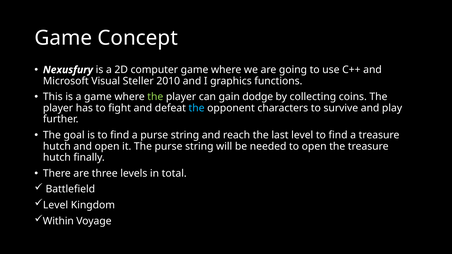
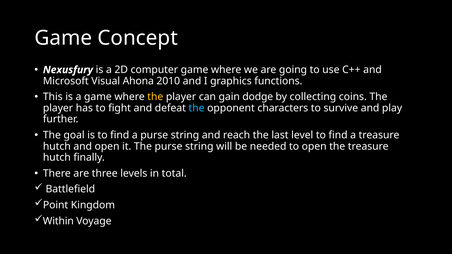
Steller: Steller -> Ahona (138, 81)
the colour: light green -> yellow (155, 97)
Level: Level -> Point (56, 205)
